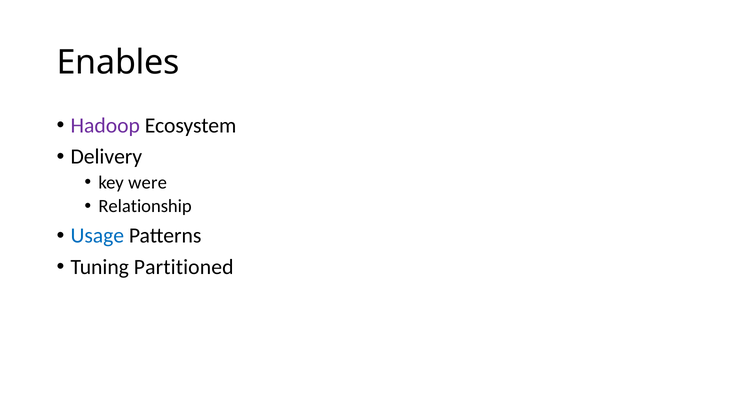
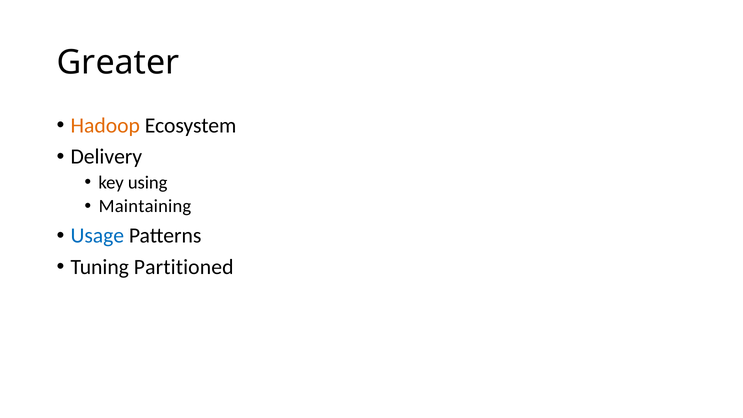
Enables: Enables -> Greater (118, 62)
Hadoop colour: purple -> orange (105, 126)
were: were -> using (148, 182)
Relationship: Relationship -> Maintaining (145, 206)
